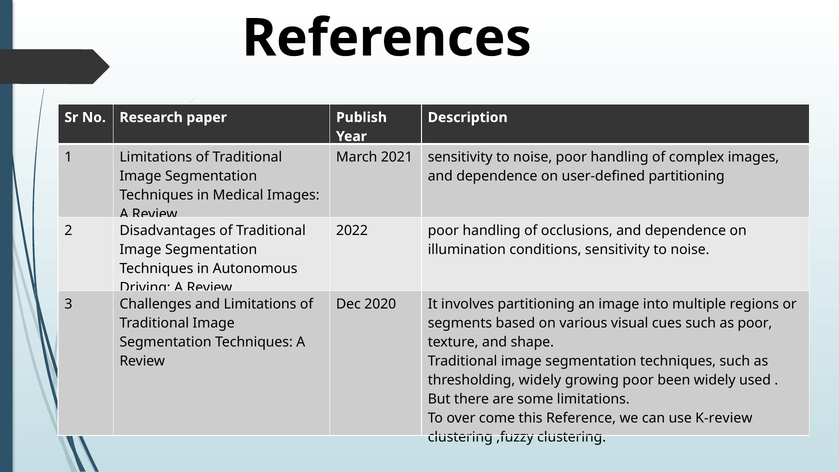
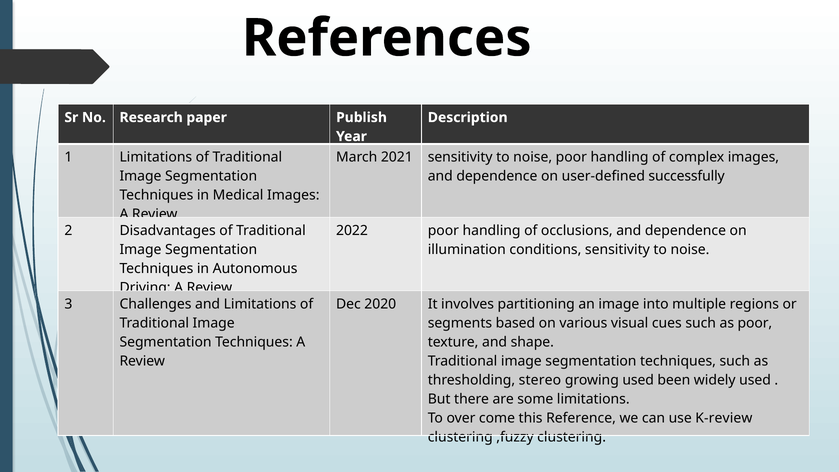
user-defined partitioning: partitioning -> successfully (687, 176)
thresholding widely: widely -> stereo (540, 380)
growing poor: poor -> used (638, 380)
